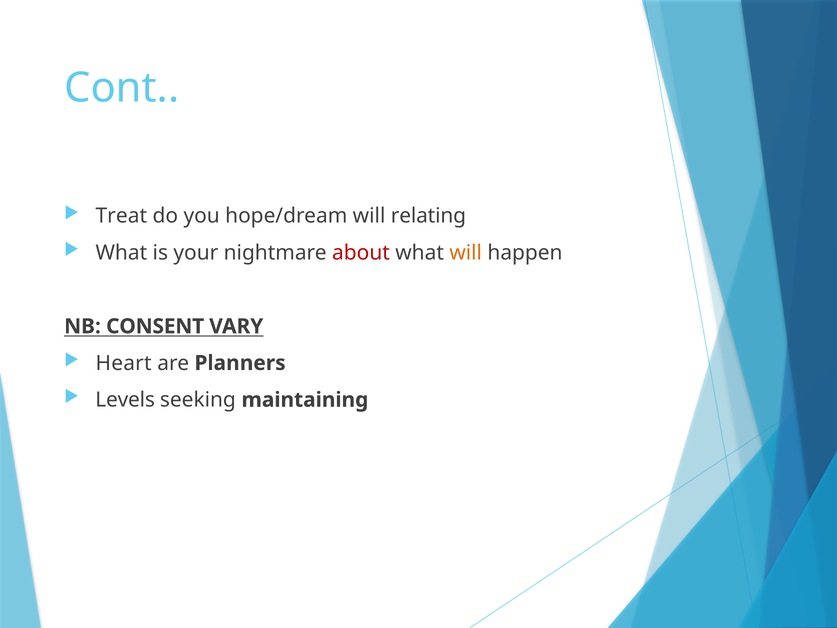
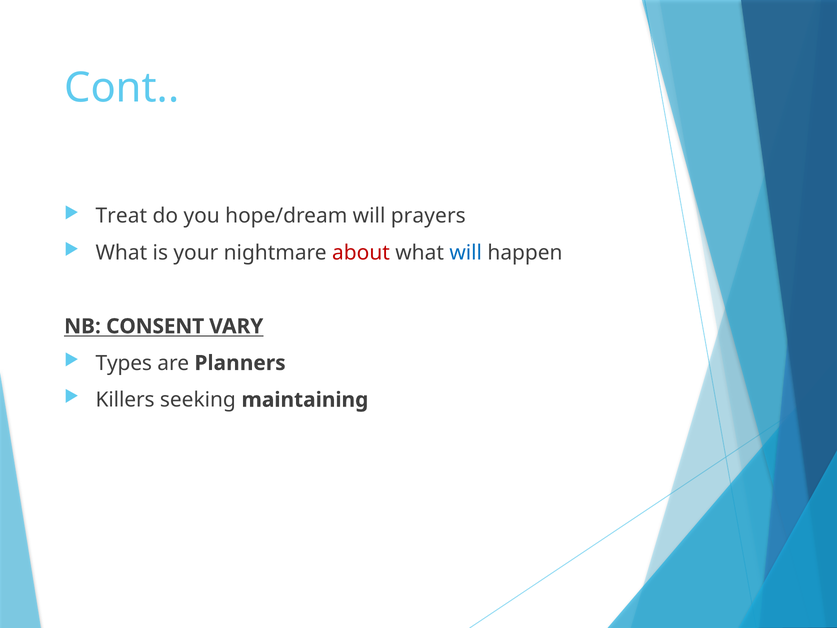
relating: relating -> prayers (428, 216)
will colour: orange -> blue (466, 253)
Heart: Heart -> Types (124, 363)
Levels: Levels -> Killers (125, 400)
